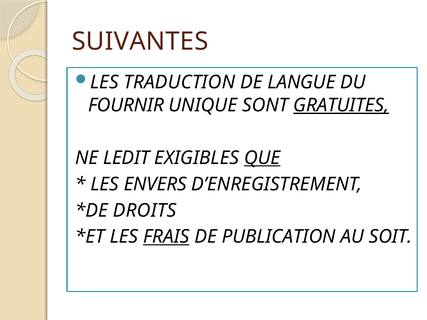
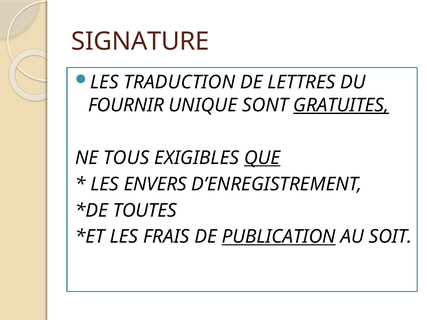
SUIVANTES: SUIVANTES -> SIGNATURE (140, 41)
LANGUE: LANGUE -> LETTRES (301, 82)
LEDIT: LEDIT -> TOUS (126, 158)
DROITS: DROITS -> TOUTES (145, 211)
FRAIS underline: present -> none (166, 237)
PUBLICATION underline: none -> present (279, 237)
